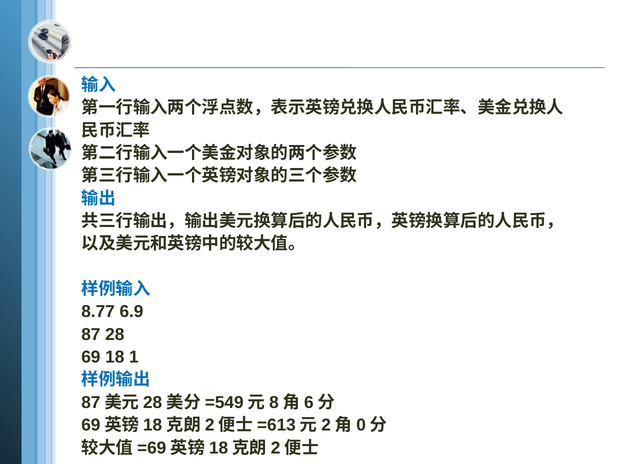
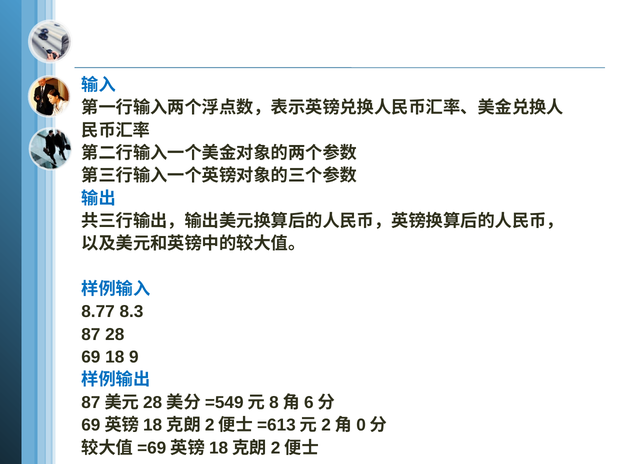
6.9: 6.9 -> 8.3 (131, 312)
1: 1 -> 9 (134, 357)
